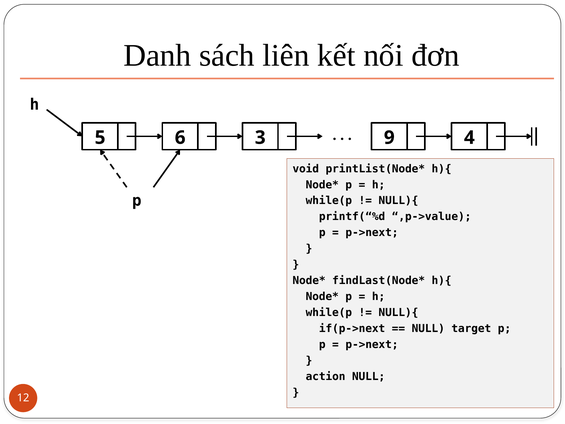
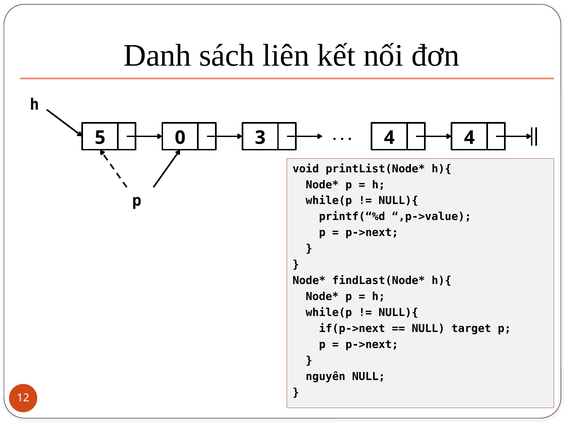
6: 6 -> 0 (180, 138)
3 9: 9 -> 4 (389, 138)
action: action -> nguyên (326, 376)
